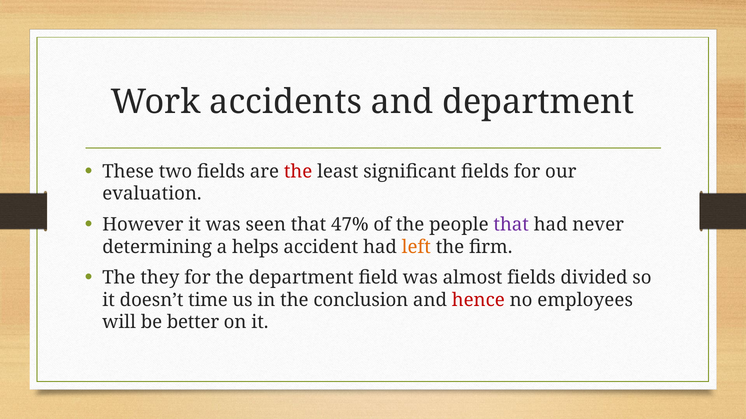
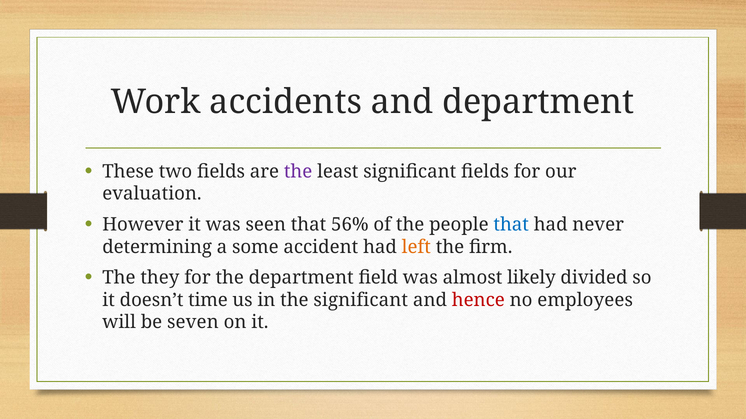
the colour: red -> purple (298, 172)
47%: 47% -> 56% (350, 225)
that colour: purple -> blue (511, 225)
helps: helps -> some (255, 247)
almost fields: fields -> likely (531, 278)
the conclusion: conclusion -> significant (361, 300)
better: better -> seven (193, 323)
